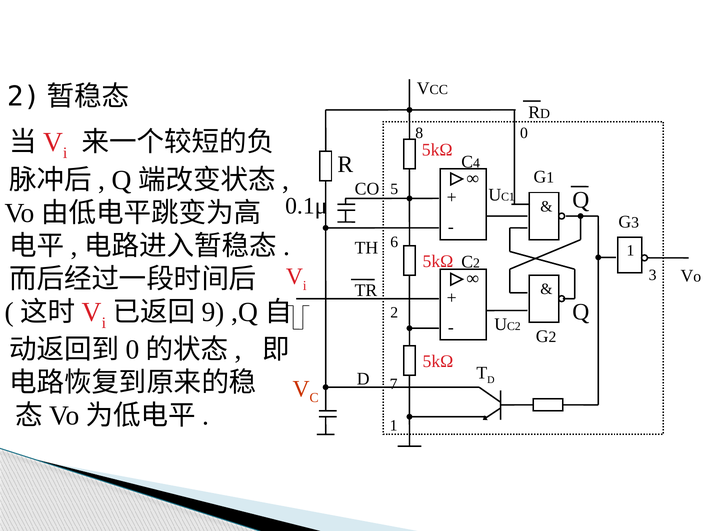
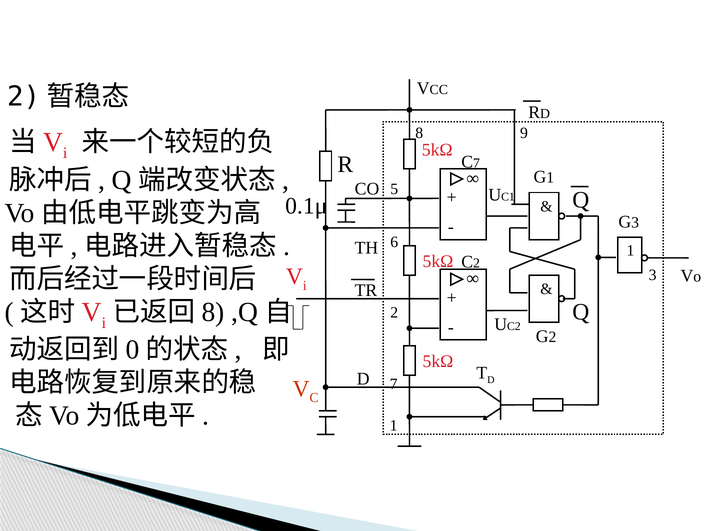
8 0: 0 -> 9 (524, 133)
4: 4 -> 7 (477, 163)
9: 9 -> 8 (213, 312)
